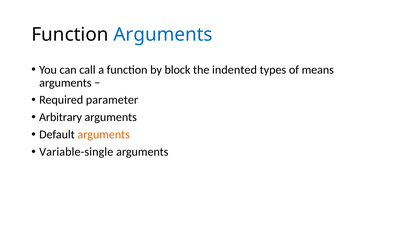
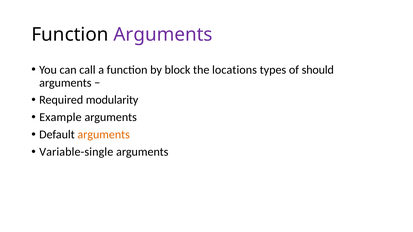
Arguments colour: blue -> purple (163, 35)
indented: indented -> locations (235, 70)
means: means -> should (318, 70)
parameter: parameter -> modularity (112, 100)
Arbitrary: Arbitrary -> Example (60, 117)
